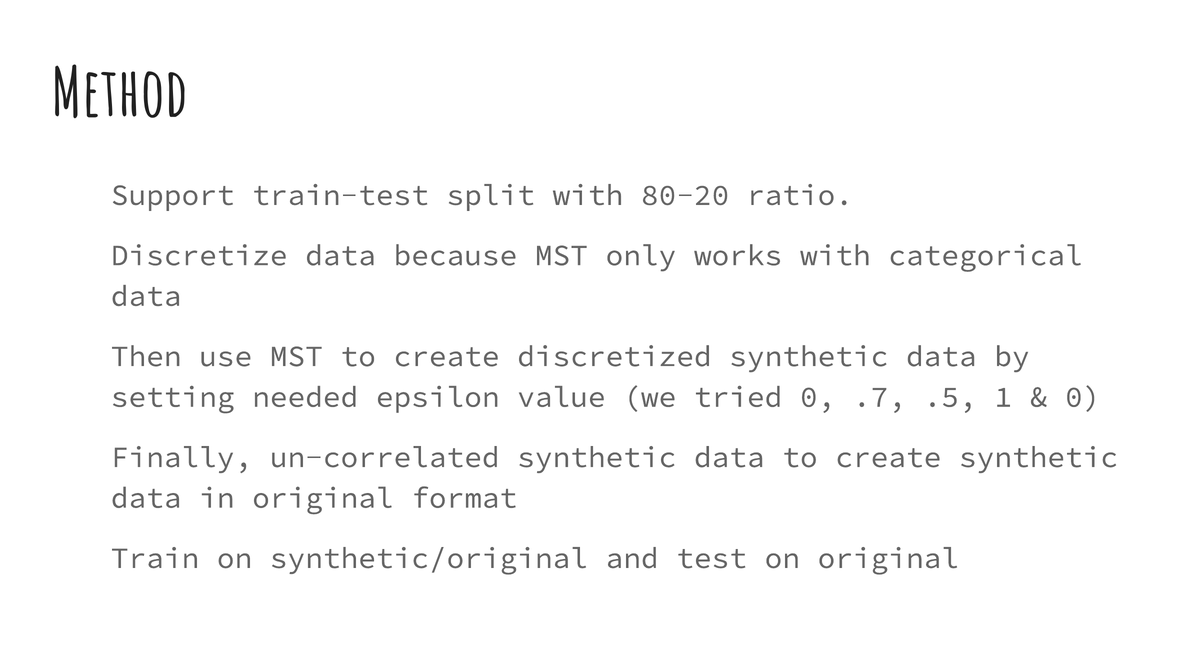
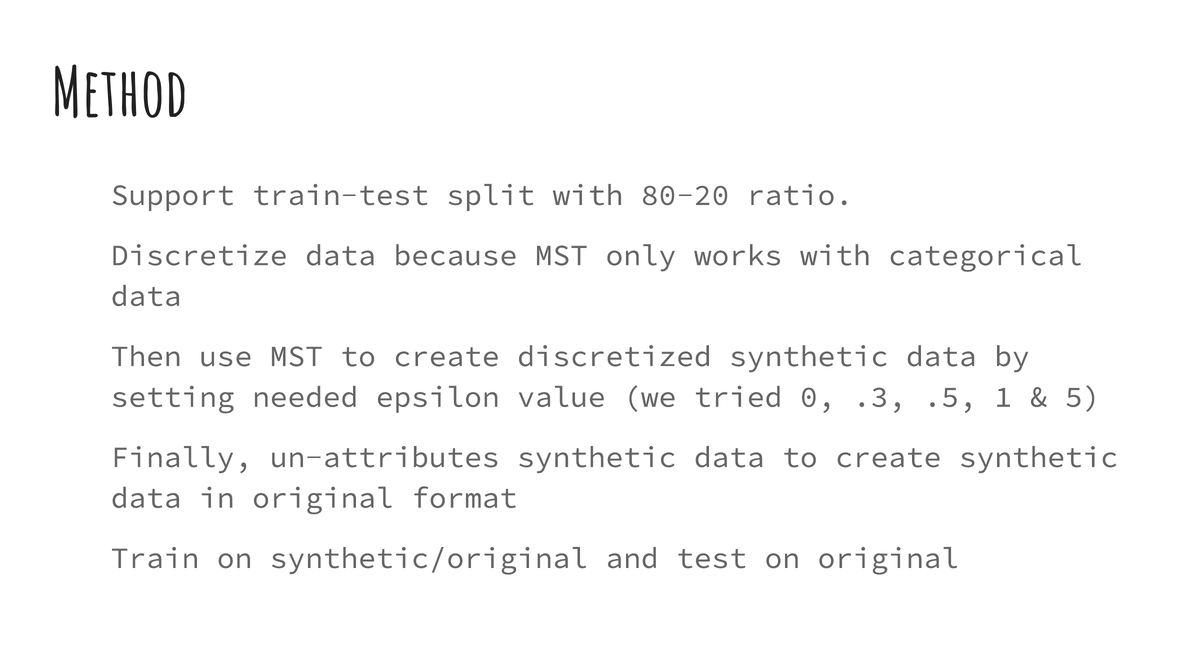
.7: .7 -> .3 (879, 397)
0: 0 -> 5 (1083, 397)
un-correlated: un-correlated -> un-attributes (385, 457)
